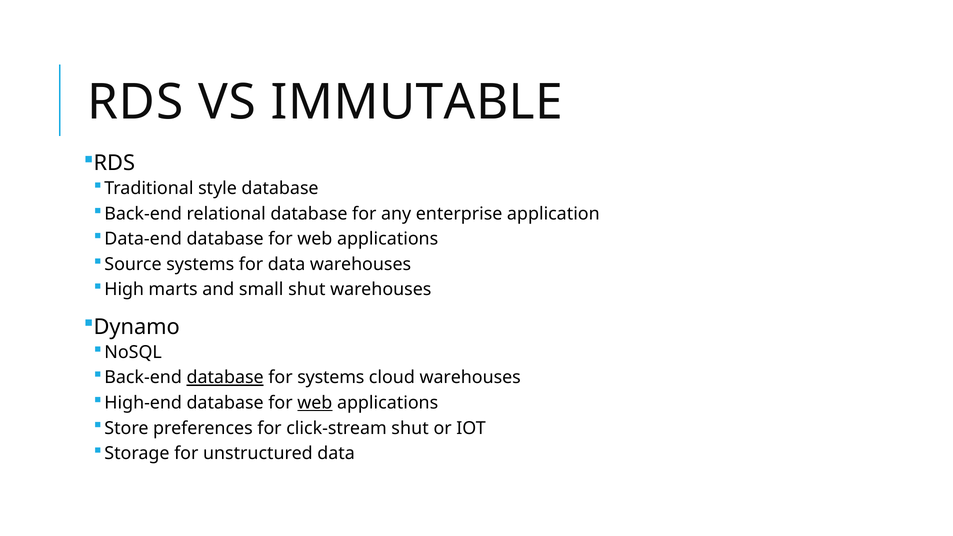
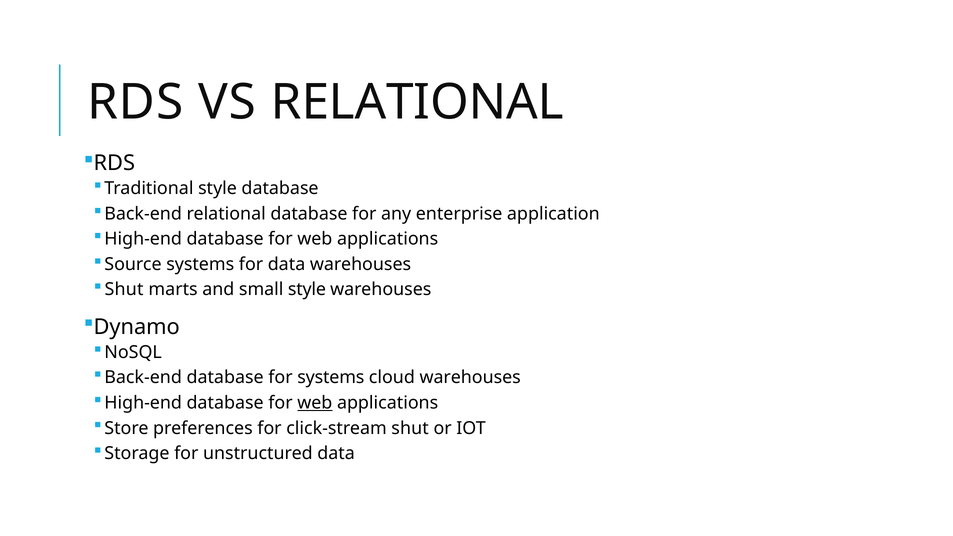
VS IMMUTABLE: IMMUTABLE -> RELATIONAL (417, 102)
Data-end: Data-end -> High-end (143, 239)
High: High -> Shut (124, 290)
small shut: shut -> style (307, 290)
database underline: present -> none (225, 378)
